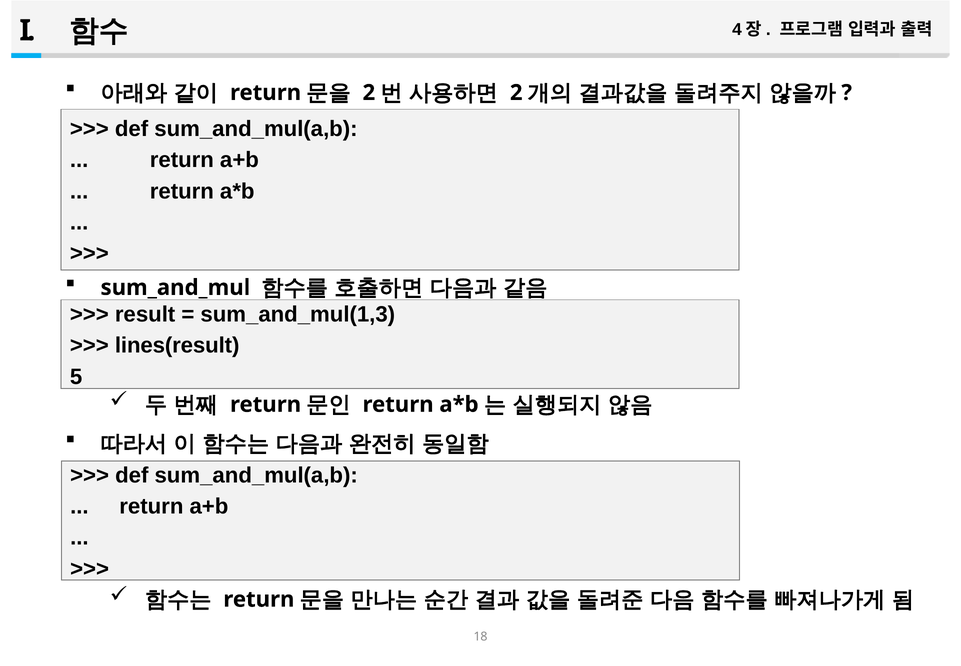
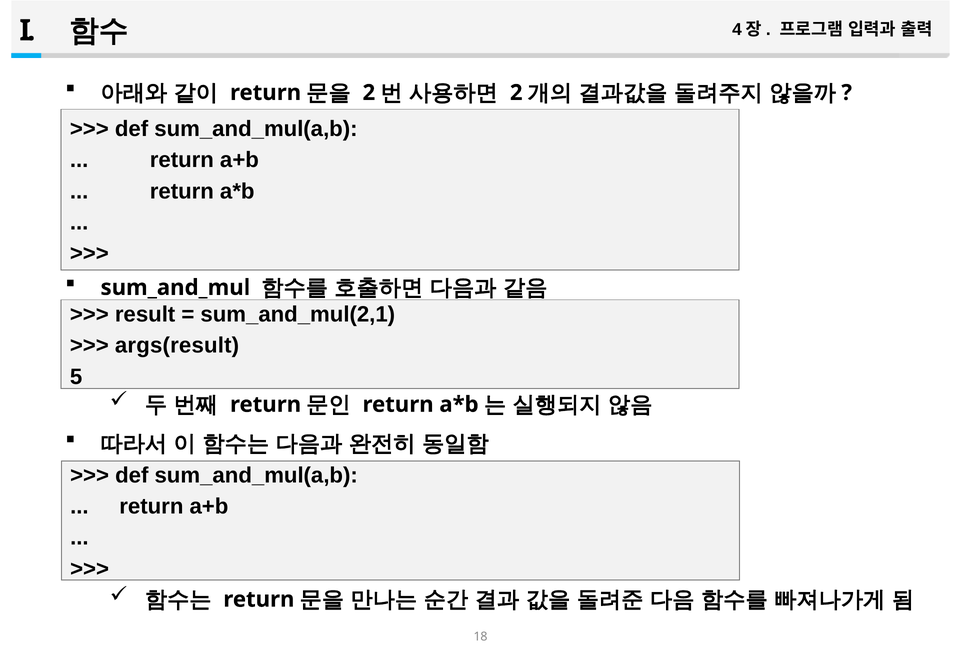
sum_and_mul(1,3: sum_and_mul(1,3 -> sum_and_mul(2,1 (298, 314)
lines(result: lines(result -> args(result (177, 345)
